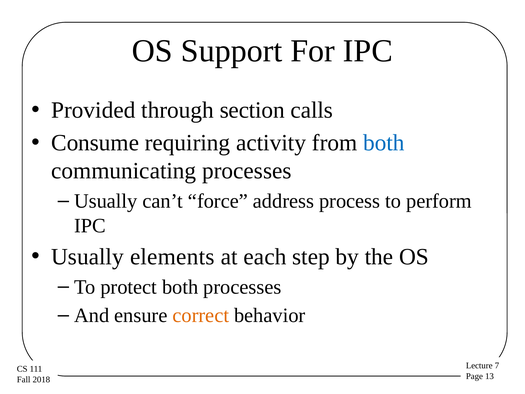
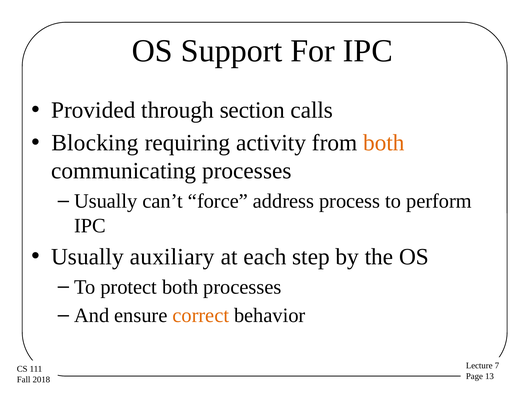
Consume: Consume -> Blocking (95, 143)
both colour: blue -> orange (384, 143)
elements: elements -> auxiliary (172, 257)
